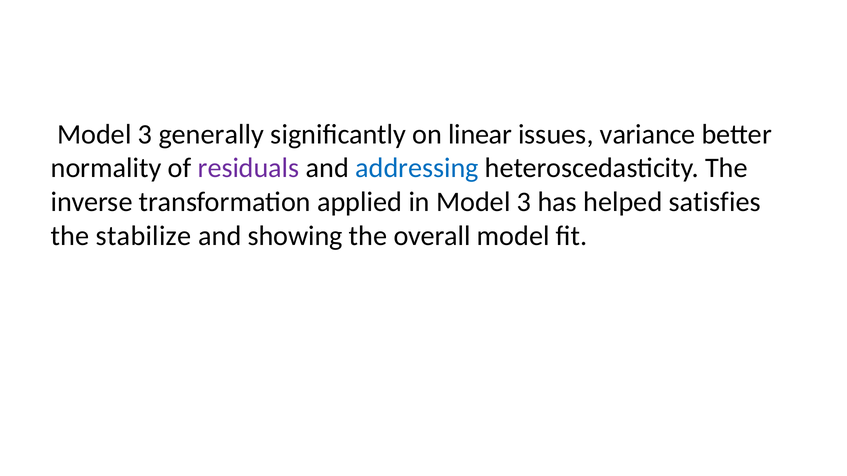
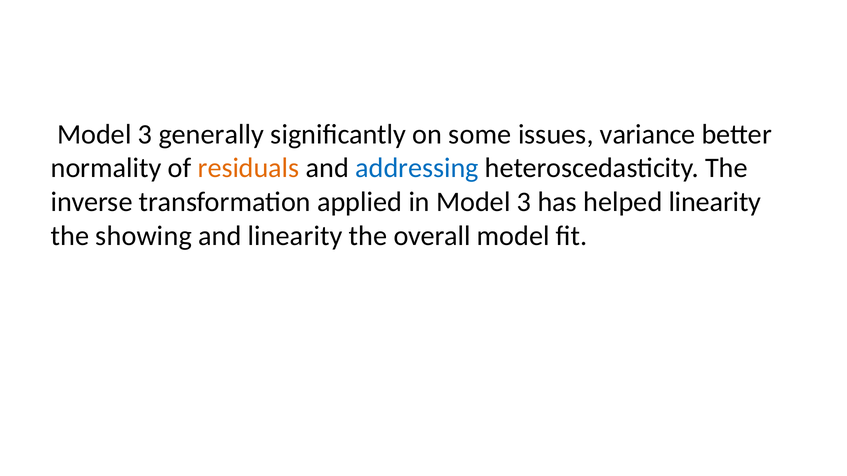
linear: linear -> some (480, 134)
residuals colour: purple -> orange (249, 168)
helped satisfies: satisfies -> linearity (715, 202)
stabilize: stabilize -> showing (144, 236)
and showing: showing -> linearity (295, 236)
